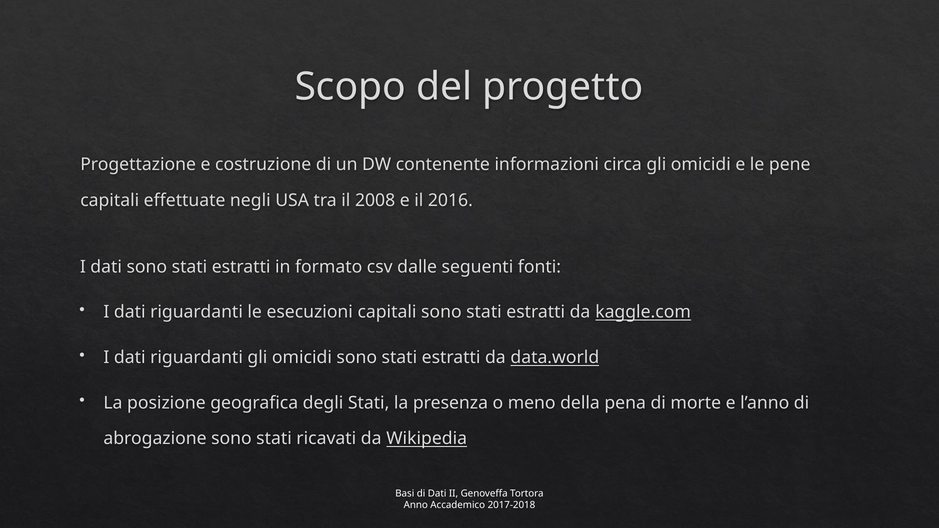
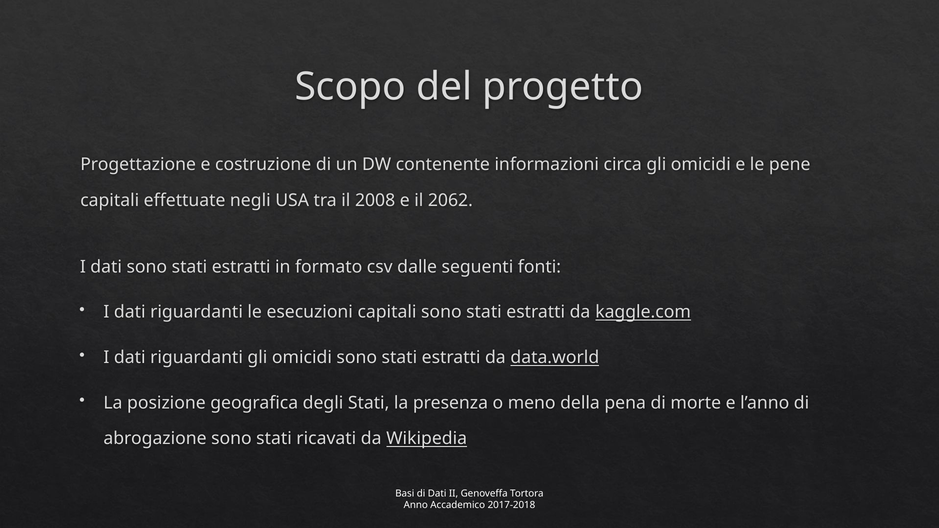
2016: 2016 -> 2062 (450, 200)
